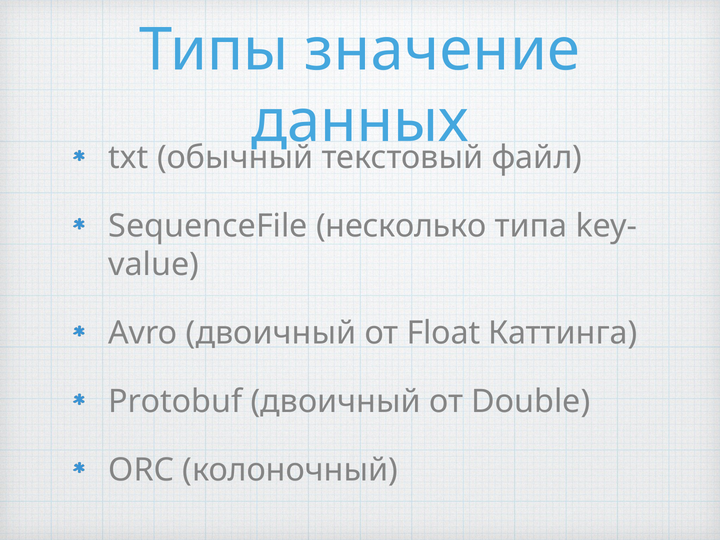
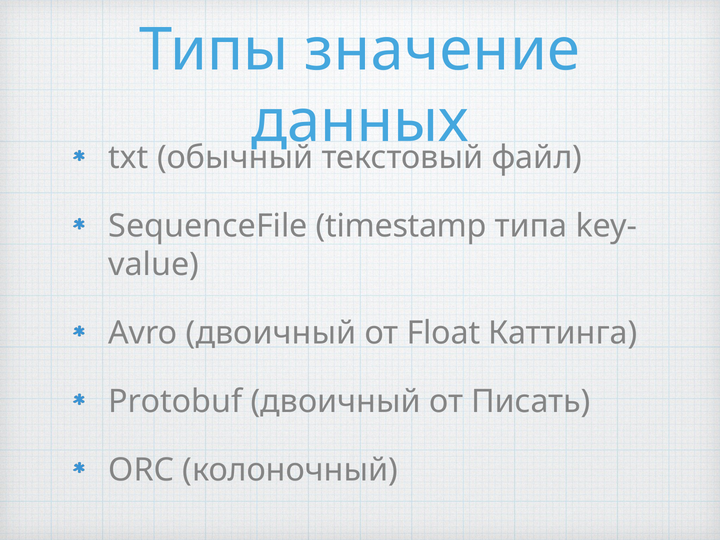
несколько: несколько -> timestamp (401, 226)
Double: Double -> Писать (531, 402)
